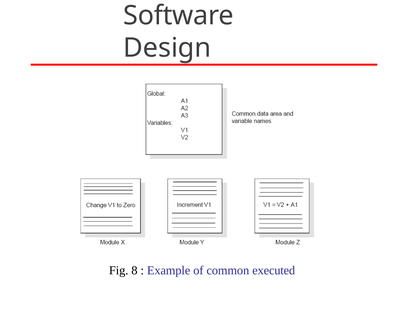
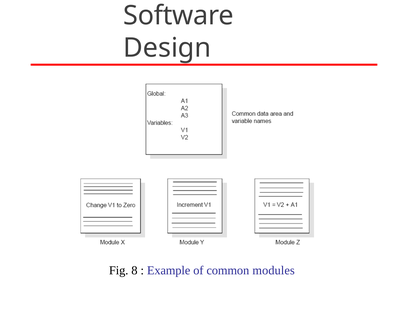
executed: executed -> modules (274, 270)
